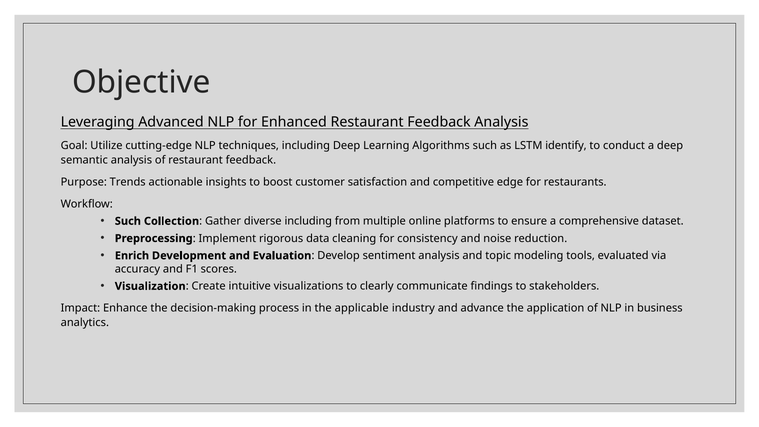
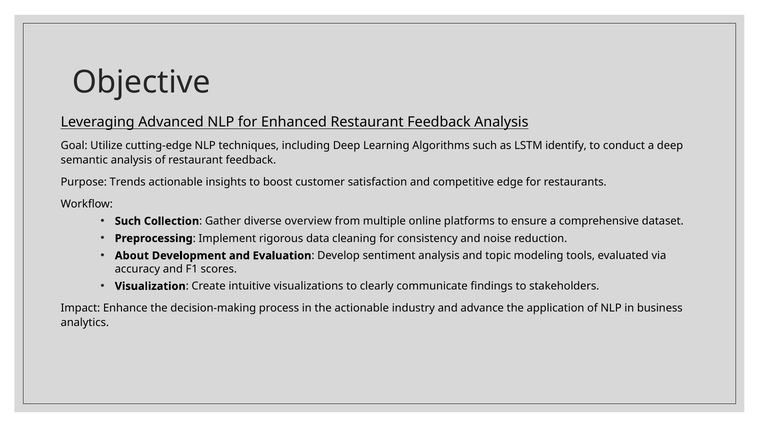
diverse including: including -> overview (308, 221)
Enrich: Enrich -> About (132, 256)
the applicable: applicable -> actionable (362, 308)
